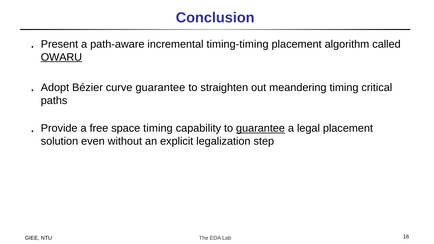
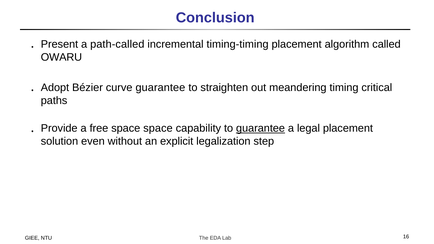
path-aware: path-aware -> path-called (117, 44)
OWARU underline: present -> none (61, 57)
space timing: timing -> space (158, 128)
